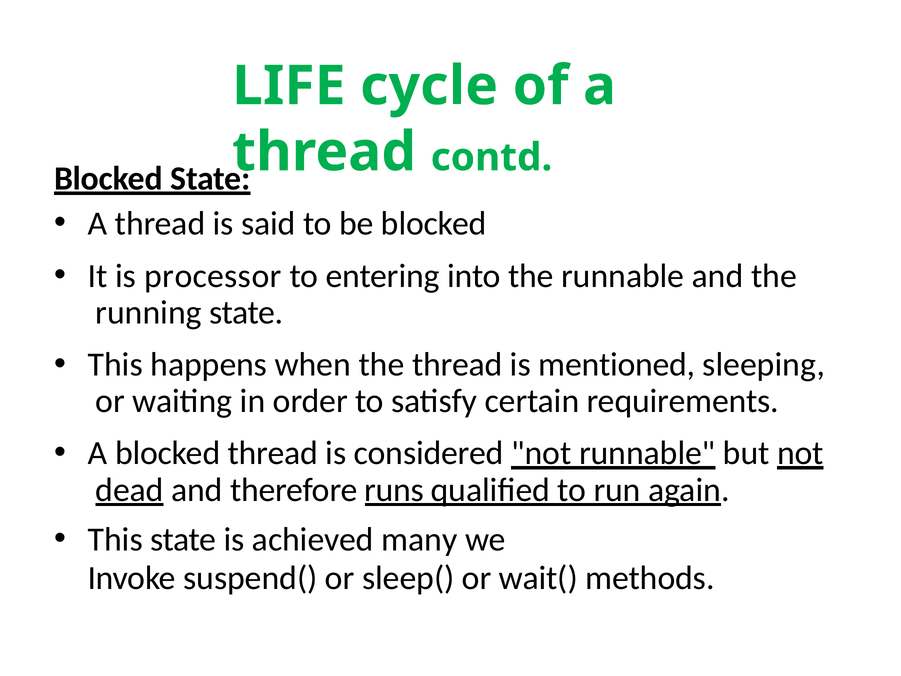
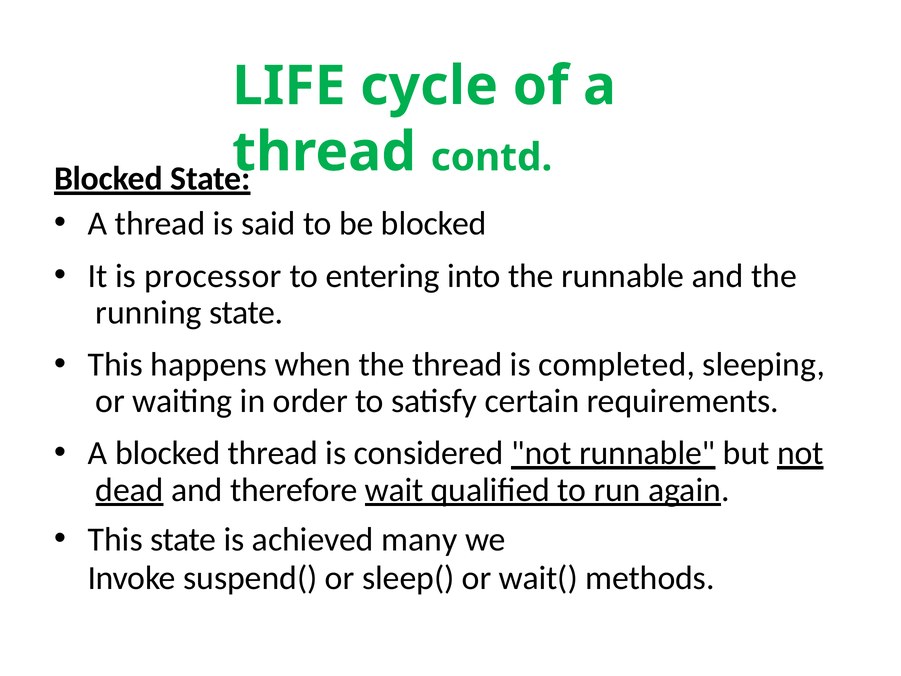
mentioned: mentioned -> completed (617, 365)
runs: runs -> wait (394, 490)
